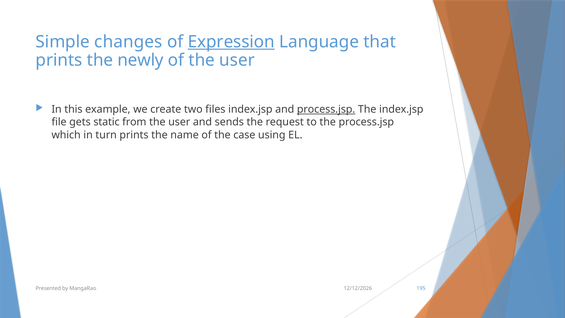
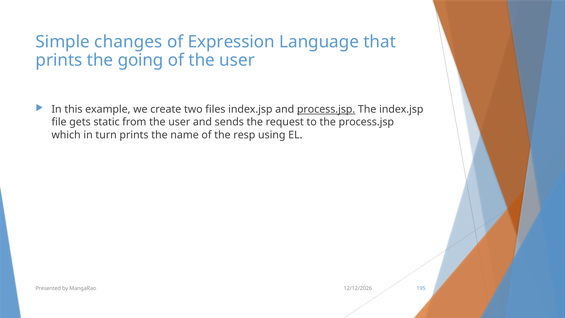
Expression underline: present -> none (231, 42)
newly: newly -> going (141, 60)
case: case -> resp (244, 135)
